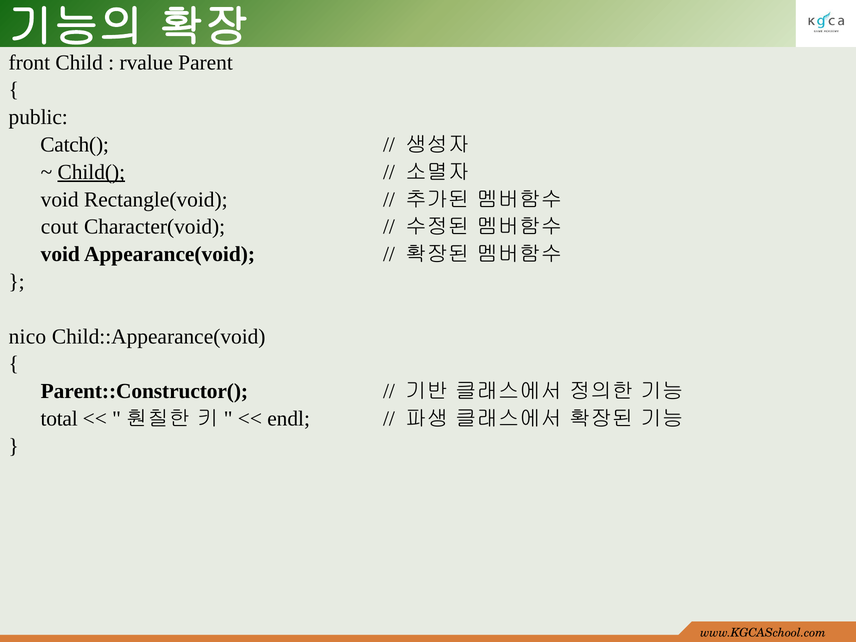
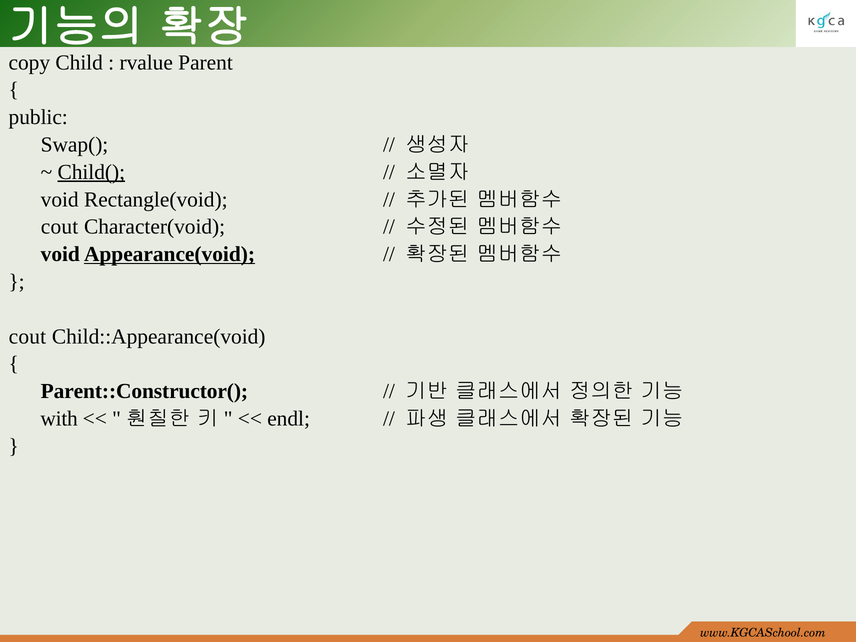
front: front -> copy (29, 63)
Catch(: Catch( -> Swap( (74, 145)
Appearance(void underline: none -> present (170, 254)
nico: nico -> cout (27, 336)
total: total -> with (59, 419)
